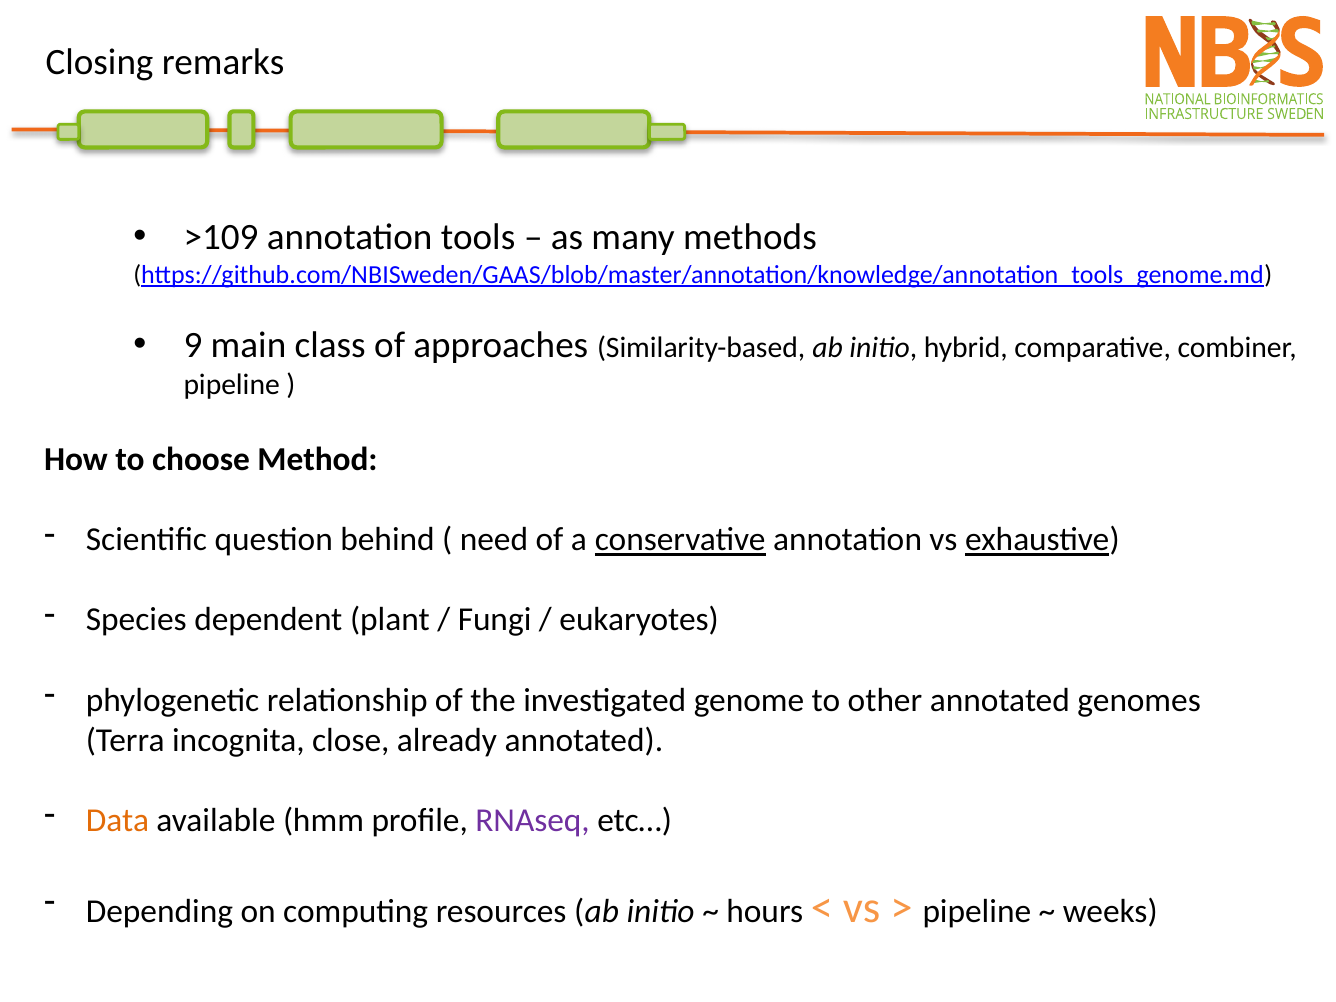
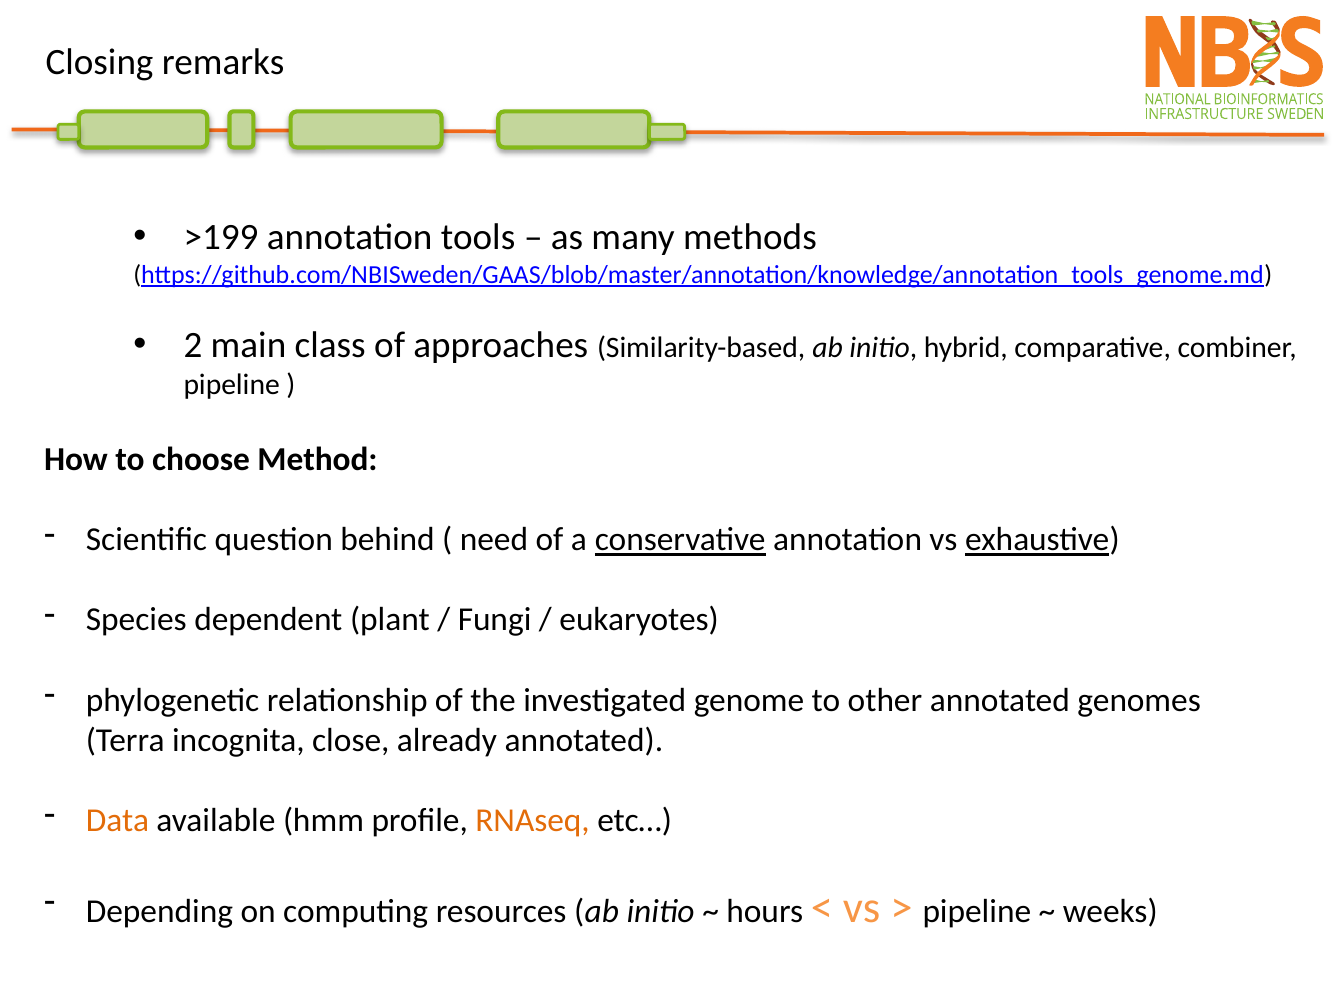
>109: >109 -> >199 (221, 238)
9: 9 -> 2 (193, 345)
RNAseq colour: purple -> orange (533, 820)
